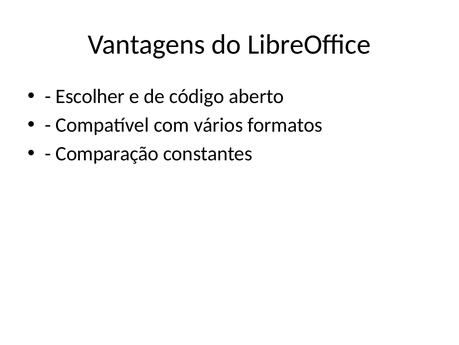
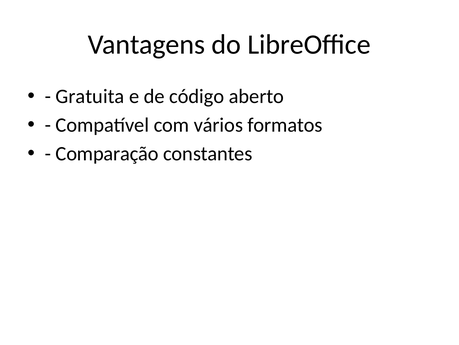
Escolher: Escolher -> Gratuita (90, 96)
